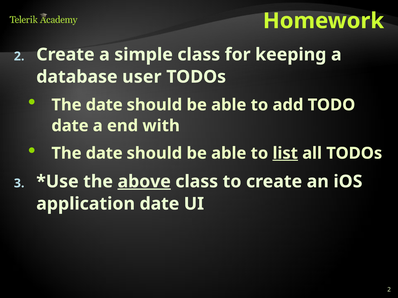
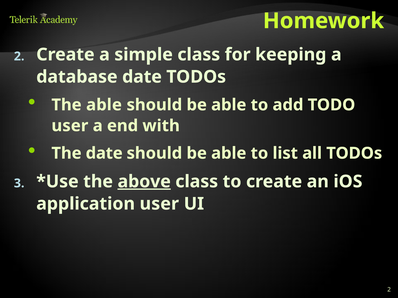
database user: user -> date (142, 77)
date: date -> able (104, 105)
date: date -> user (70, 126)
list underline: present -> none (285, 153)
application date: date -> user (159, 204)
